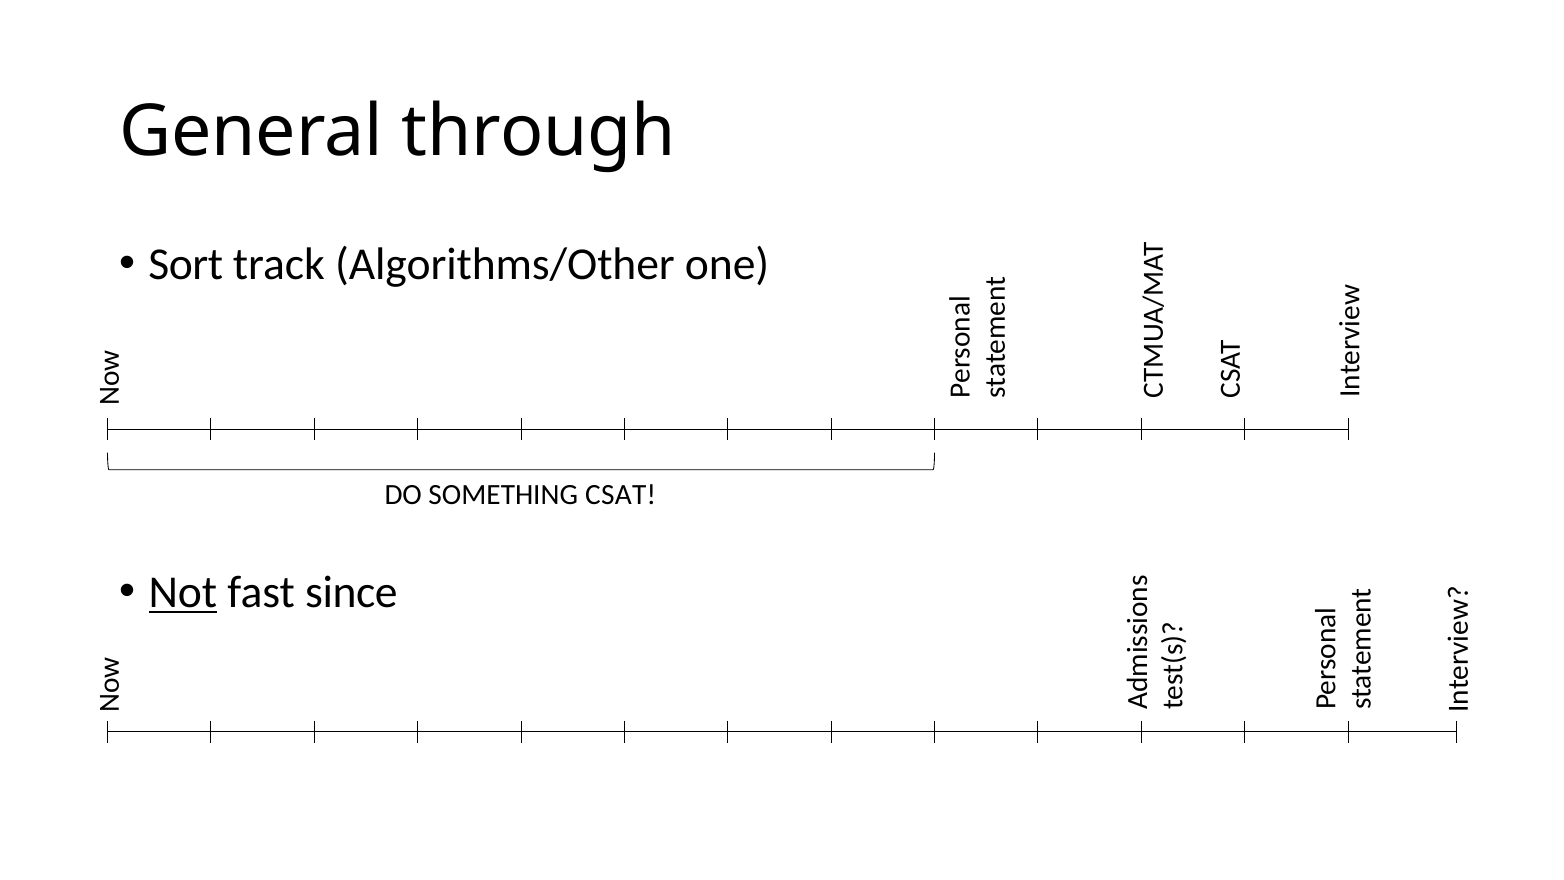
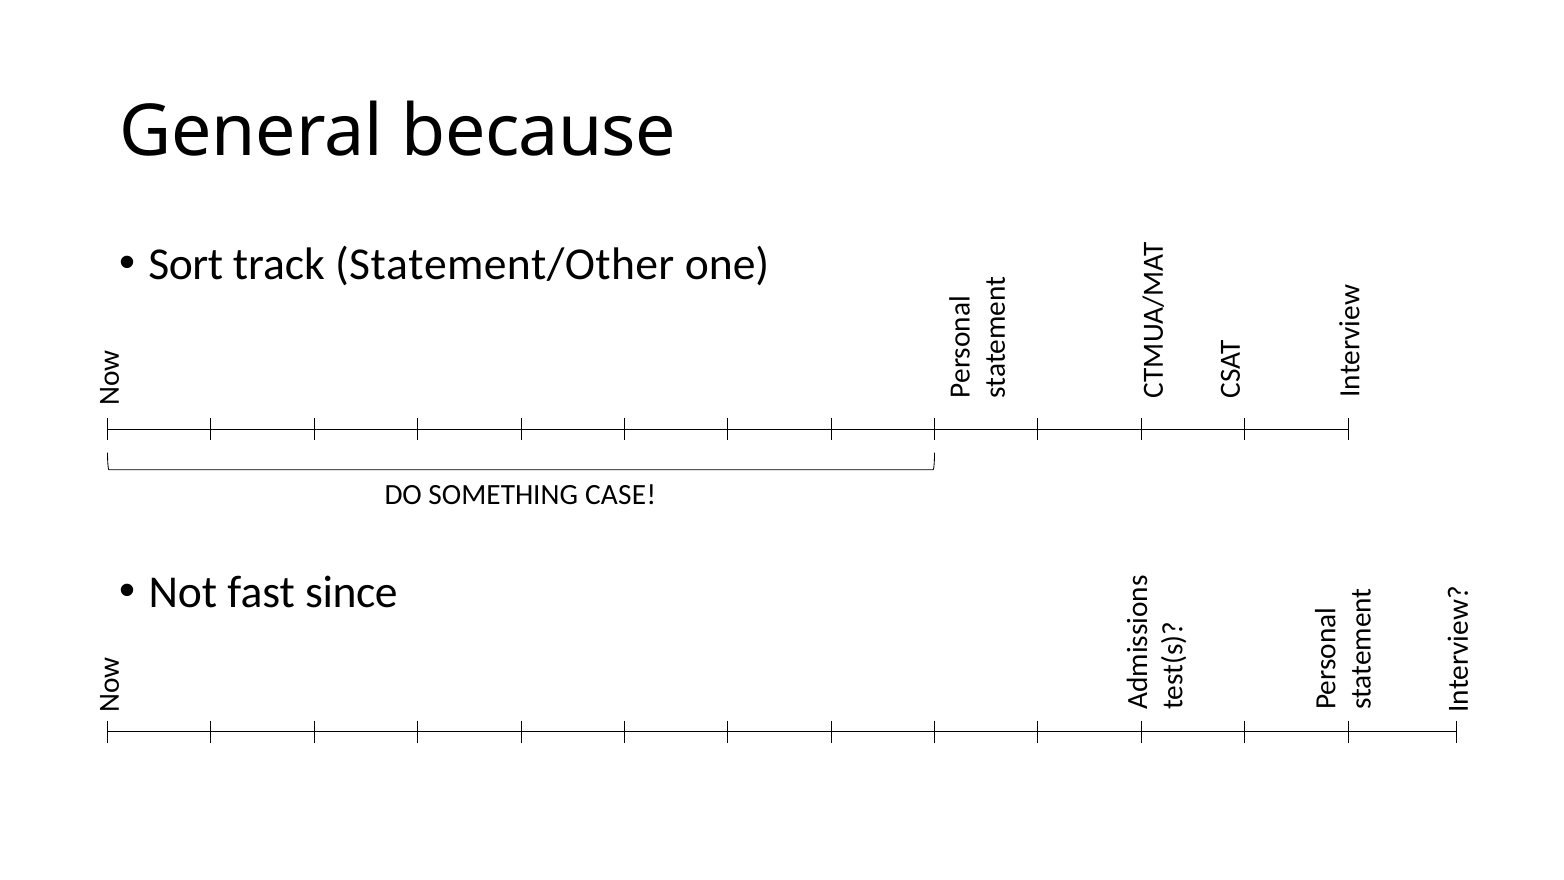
through: through -> because (539, 131)
Algorithms/Other: Algorithms/Other -> Statement/Other (505, 264)
CSAT: CSAT -> CASE (621, 495)
Not underline: present -> none (183, 592)
